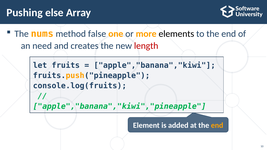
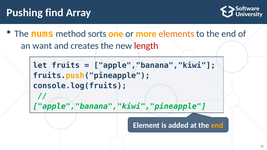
else: else -> find (54, 13)
false: false -> sorts (97, 34)
elements colour: black -> orange (176, 34)
need: need -> want (42, 46)
